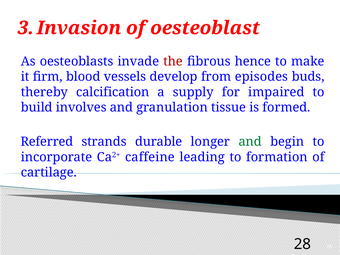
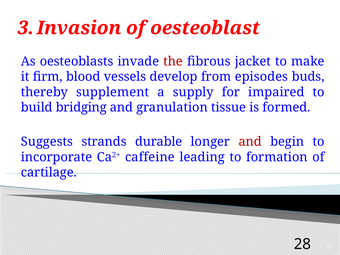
hence: hence -> jacket (253, 61)
calcification: calcification -> supplement (113, 92)
involves: involves -> bridging (81, 107)
Referred: Referred -> Suggests (47, 142)
and colour: green -> red (250, 142)
